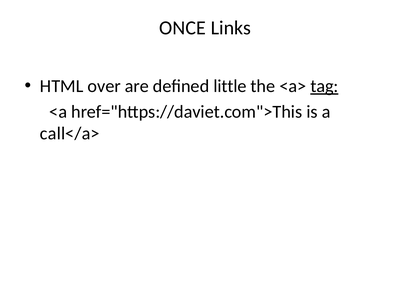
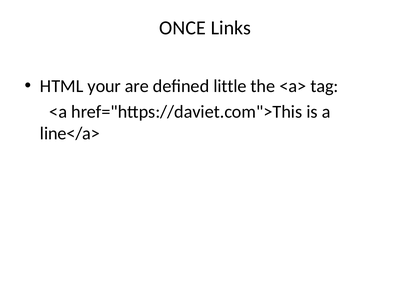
over: over -> your (104, 86)
tag underline: present -> none (324, 86)
call</a>: call</a> -> line</a> (70, 133)
